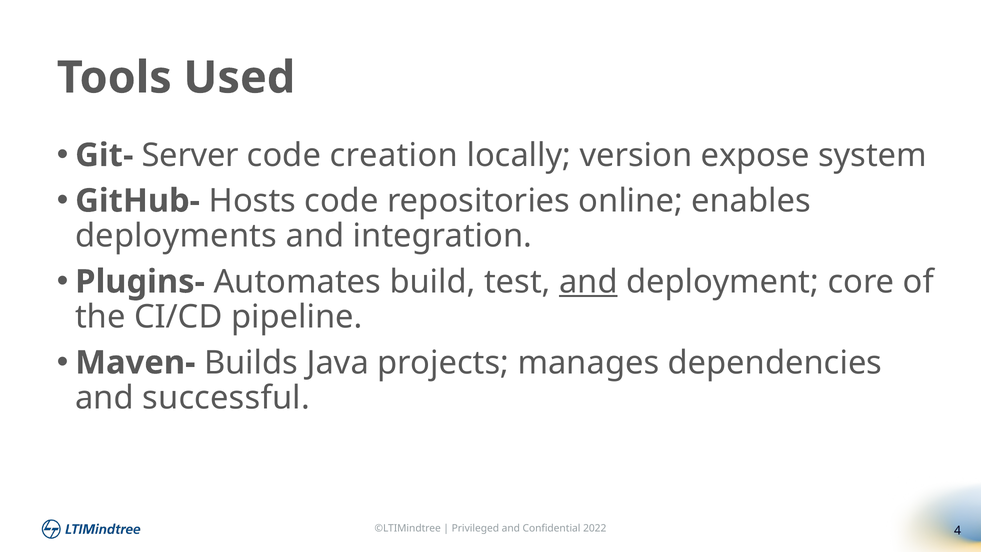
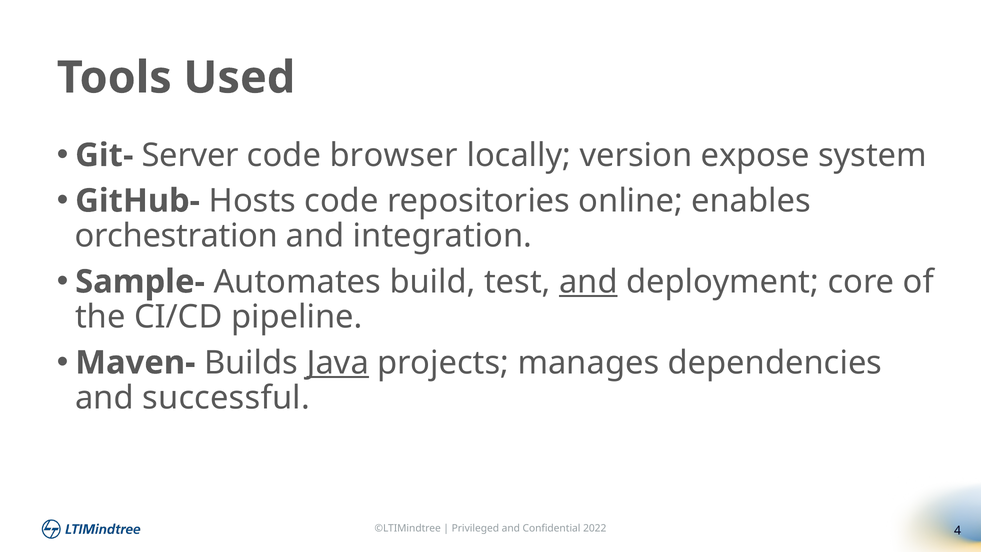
creation: creation -> browser (394, 155)
deployments: deployments -> orchestration (176, 236)
Plugins-: Plugins- -> Sample- (140, 282)
Java underline: none -> present (338, 363)
